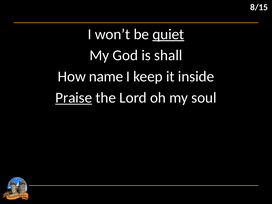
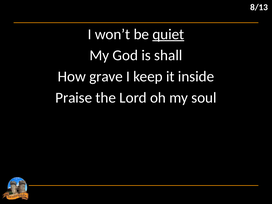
8/15: 8/15 -> 8/13 (259, 7)
name: name -> grave (106, 77)
Praise underline: present -> none (74, 98)
